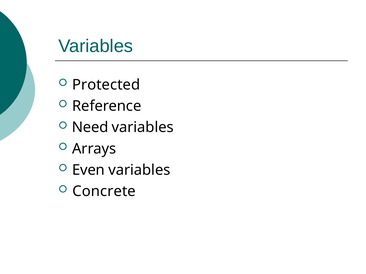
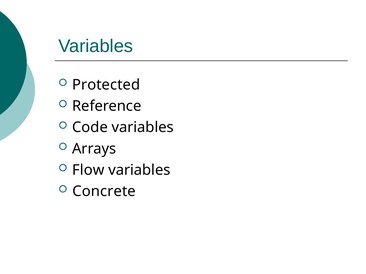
Need: Need -> Code (90, 128)
Even: Even -> Flow (88, 170)
